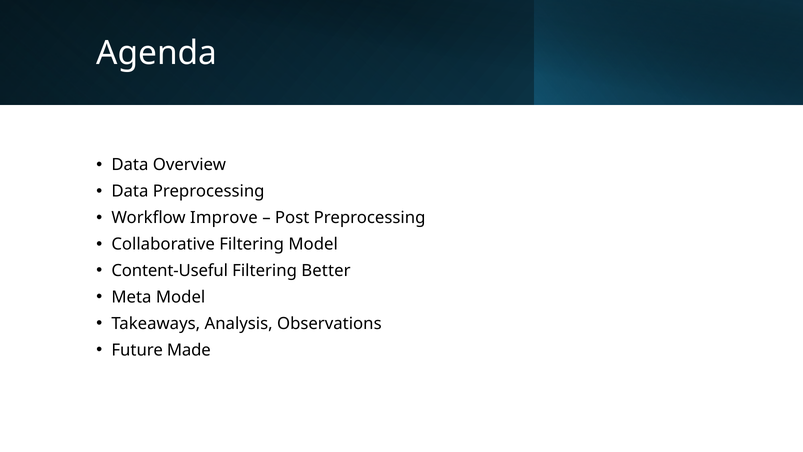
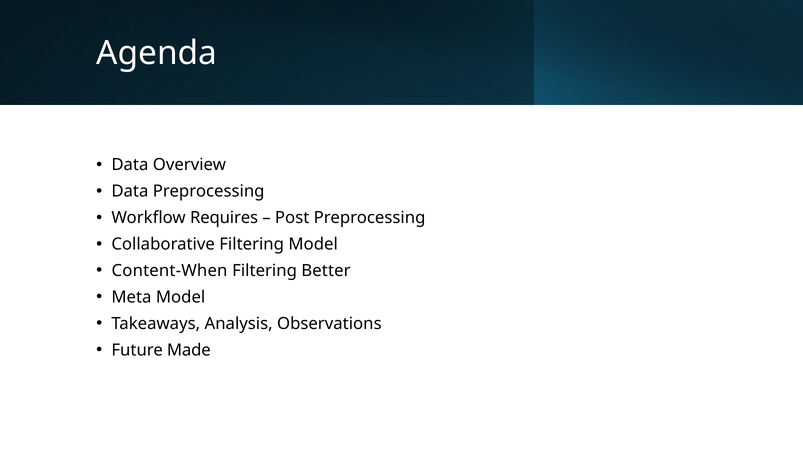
Improve: Improve -> Requires (224, 218)
Content-Useful: Content-Useful -> Content-When (170, 270)
